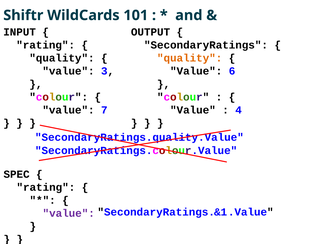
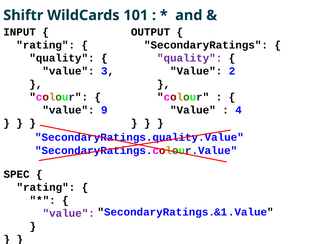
quality colour: orange -> purple (190, 58)
6: 6 -> 2 (232, 71)
7: 7 -> 9 (104, 110)
